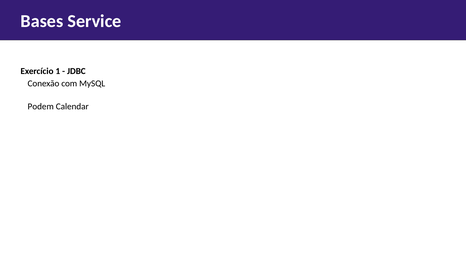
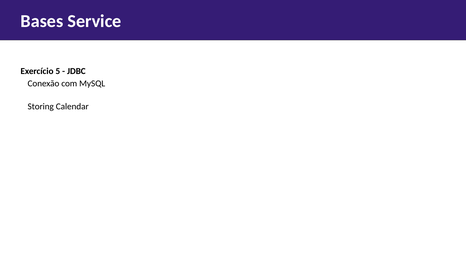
1: 1 -> 5 (58, 71)
Podem: Podem -> Storing (41, 106)
